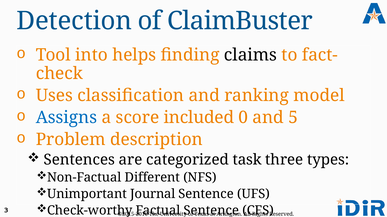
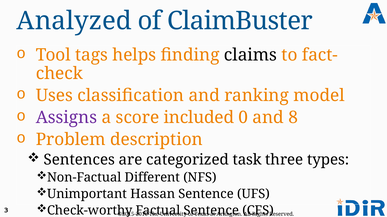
Detection: Detection -> Analyzed (74, 21)
into: into -> tags (92, 55)
Assigns colour: blue -> purple (66, 118)
5: 5 -> 8 (293, 118)
Journal: Journal -> Hassan (153, 194)
